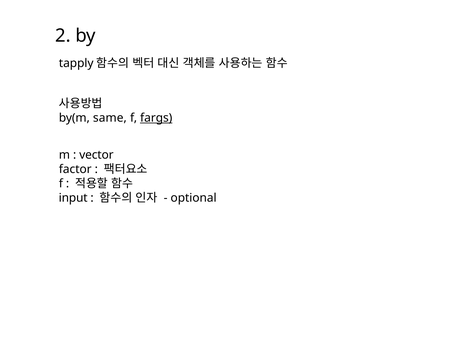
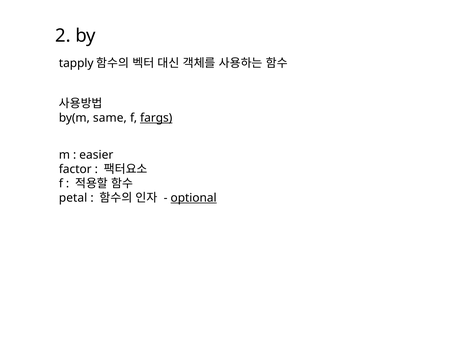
vector: vector -> easier (96, 155)
input: input -> petal (73, 197)
optional underline: none -> present (194, 197)
